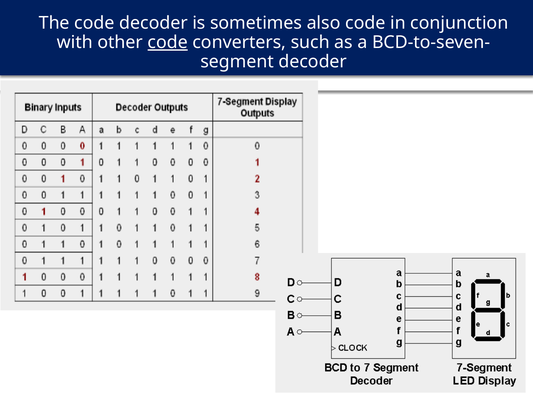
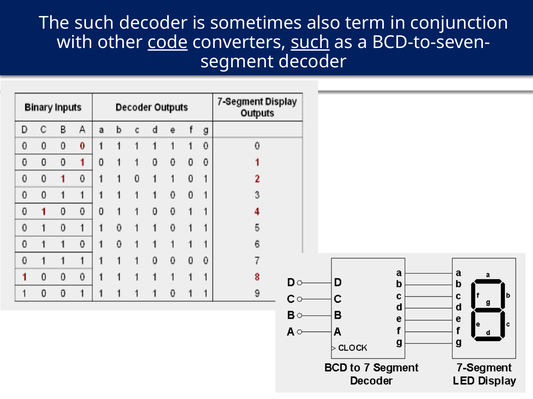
The code: code -> such (94, 23)
also code: code -> term (365, 23)
such underline: none -> present (310, 42)
